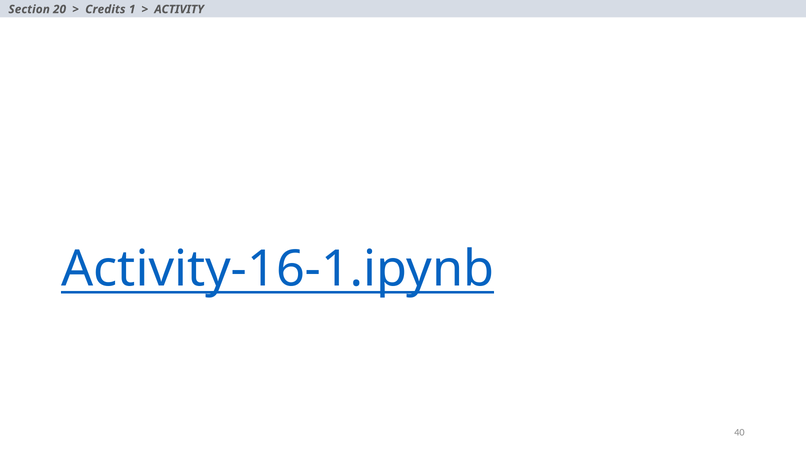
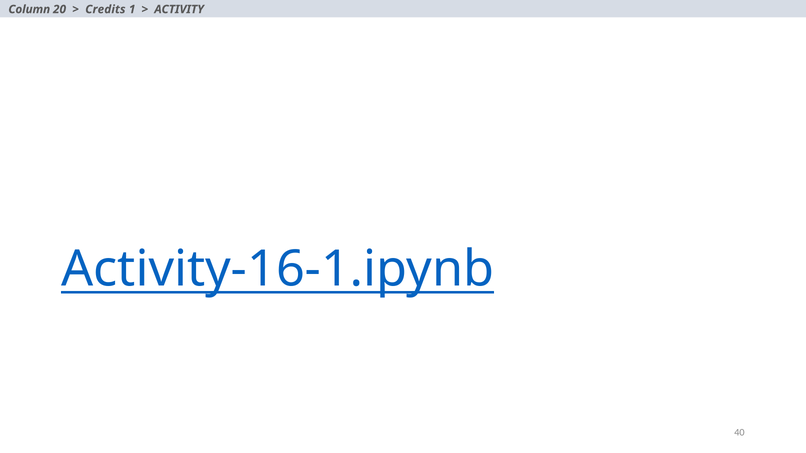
Section: Section -> Column (29, 9)
